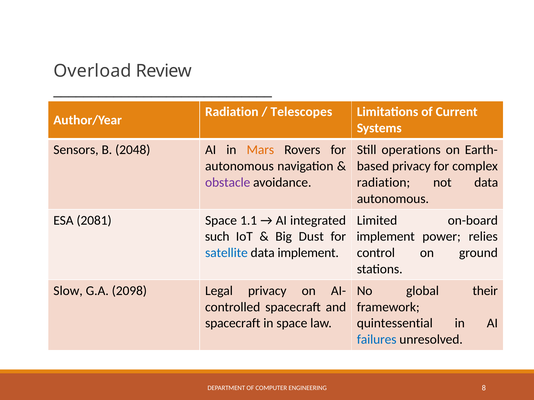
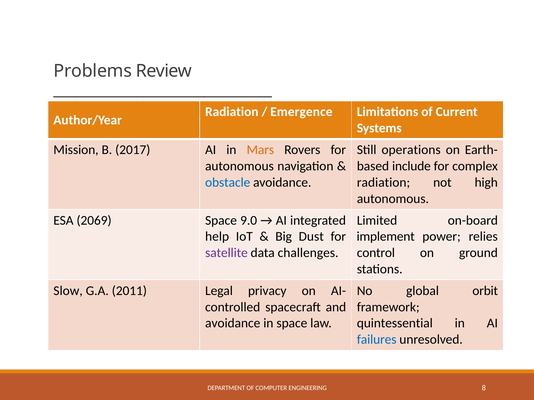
Overload: Overload -> Problems (93, 71)
Telescopes: Telescopes -> Emergence (301, 112)
Sensors: Sensors -> Mission (76, 150)
2048: 2048 -> 2017 (133, 150)
privacy: privacy -> include (411, 166)
obstacle colour: purple -> blue (228, 183)
not data: data -> high (486, 183)
2081: 2081 -> 2069 (94, 221)
1.1: 1.1 -> 9.0 (249, 221)
such: such -> help (217, 237)
satellite colour: blue -> purple (226, 253)
data implement: implement -> challenges (308, 253)
2098: 2098 -> 2011 (129, 291)
their: their -> orbit (485, 291)
spacecraft: spacecraft -> avoidance (233, 324)
